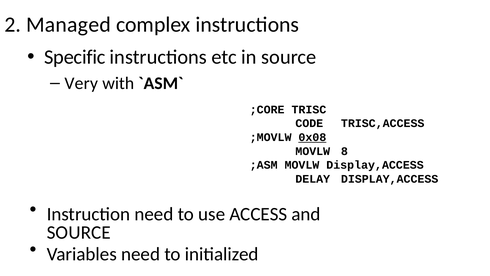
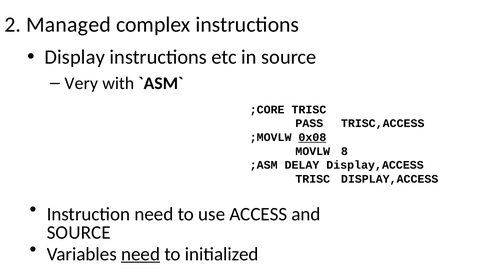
Specific: Specific -> Display (75, 57)
CODE: CODE -> PASS (309, 123)
;ASM MOVLW: MOVLW -> DELAY (302, 165)
DELAY: DELAY -> TRISC (313, 179)
need underline: none -> present (141, 254)
